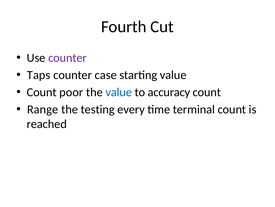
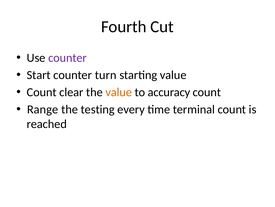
Taps: Taps -> Start (39, 75)
case: case -> turn (106, 75)
poor: poor -> clear (71, 92)
value colour: blue -> orange (119, 92)
